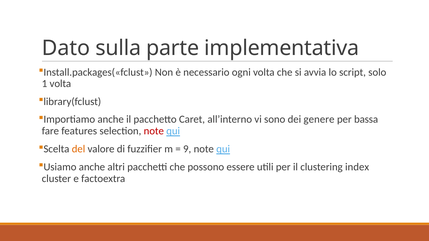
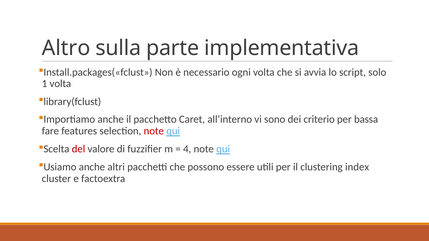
Dato: Dato -> Altro (66, 48)
genere: genere -> criterio (319, 120)
del colour: orange -> red (78, 149)
9: 9 -> 4 (187, 149)
